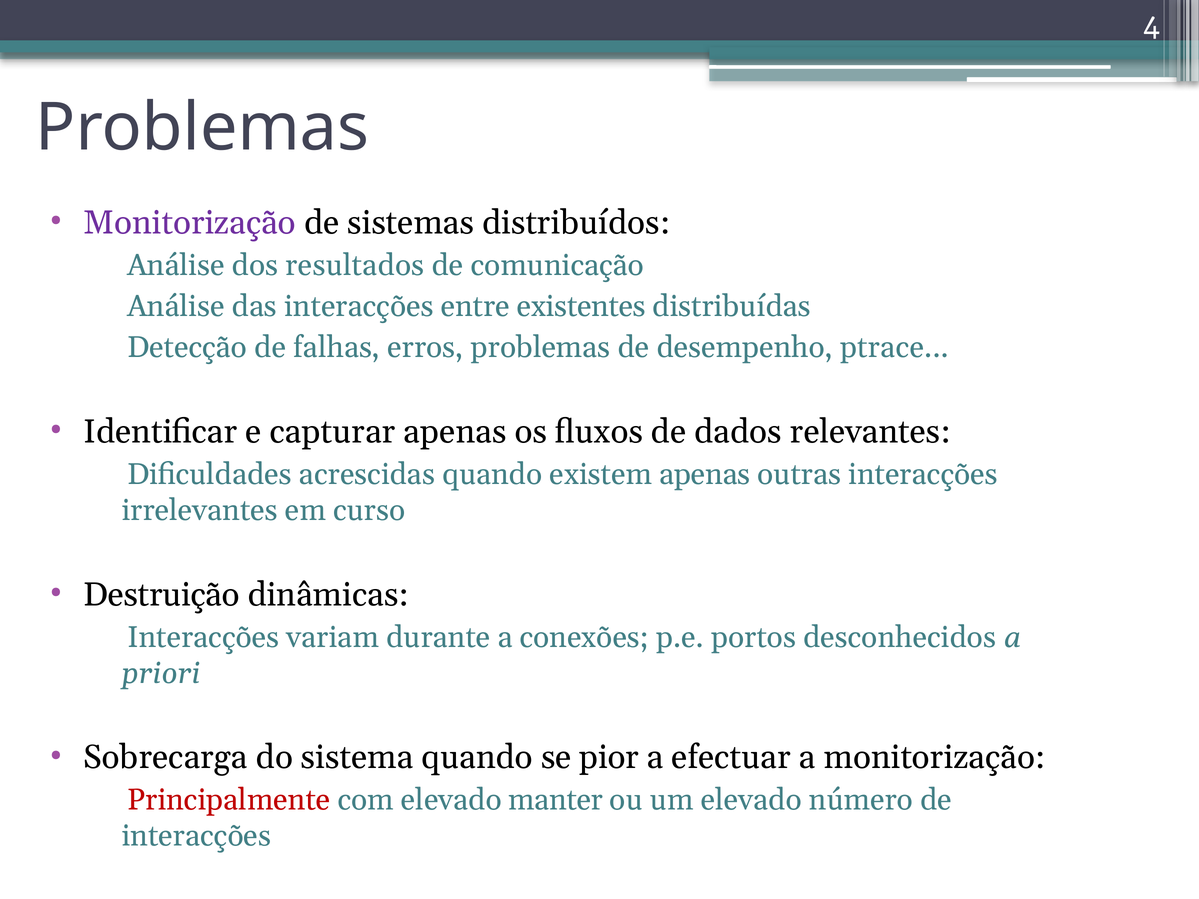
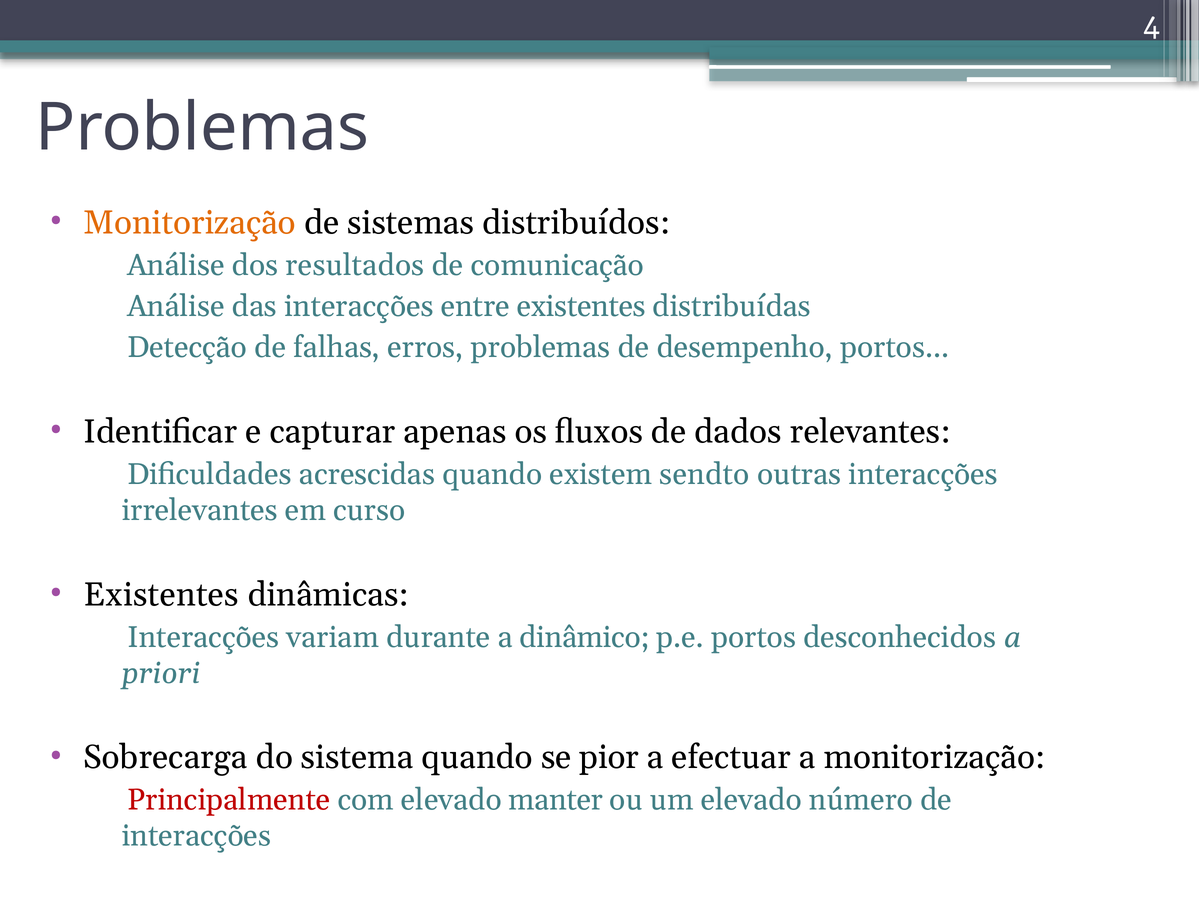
Monitorização colour: purple -> orange (190, 223)
desempenho ptrace: ptrace -> portos (895, 348)
existem apenas: apenas -> sendto (704, 475)
Destruição: Destruição -> Existentes (161, 595)
conexões: conexões -> dinâmico (585, 637)
